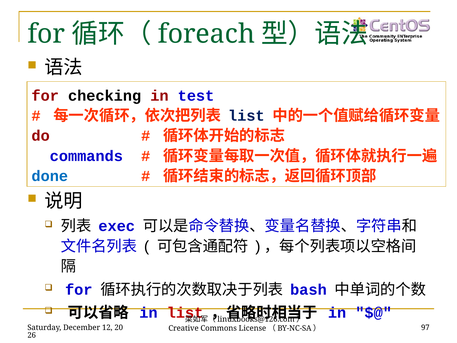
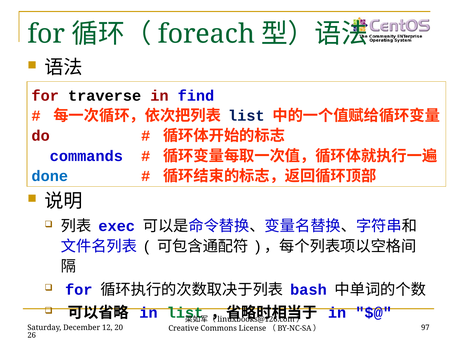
checking: checking -> traverse (105, 96)
test: test -> find (196, 96)
list colour: red -> green (185, 313)
